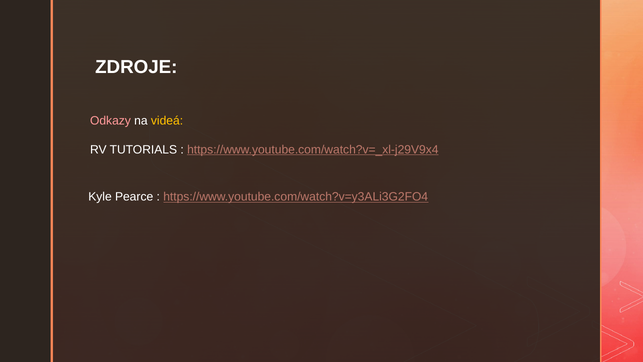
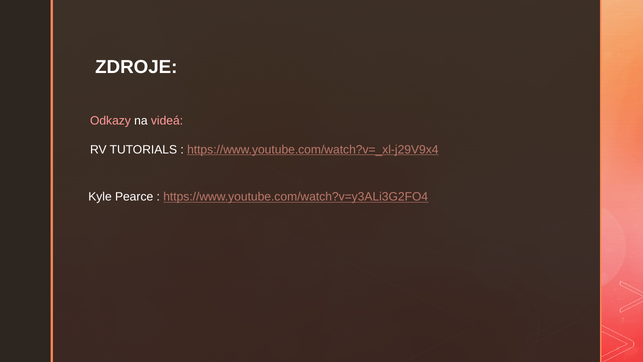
videá colour: yellow -> pink (167, 121)
